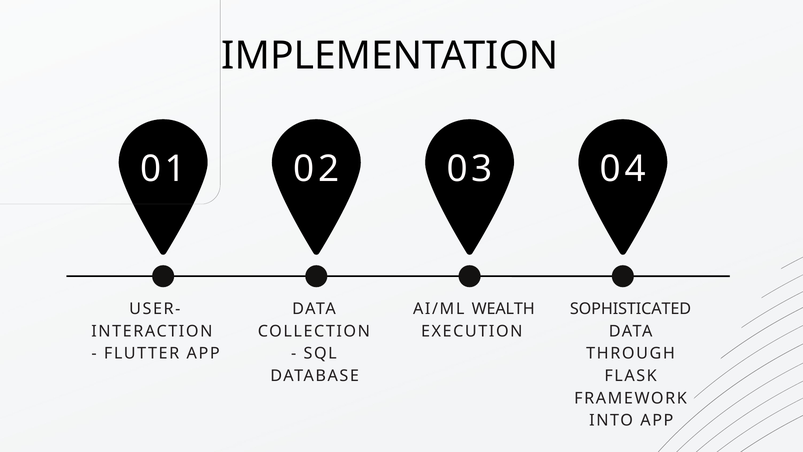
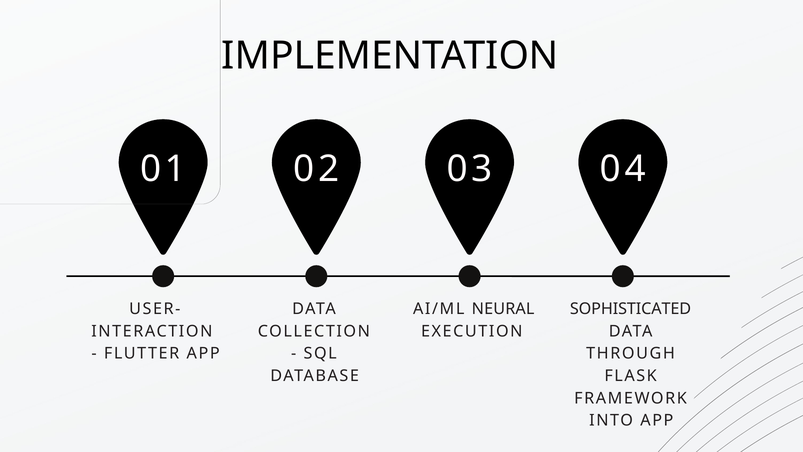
WEALTH: WEALTH -> NEURAL (503, 309)
